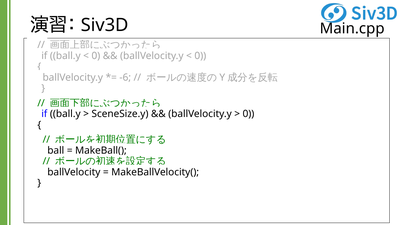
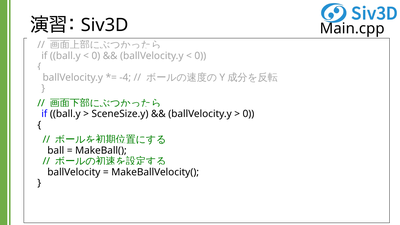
-6: -6 -> -4 (125, 77)
